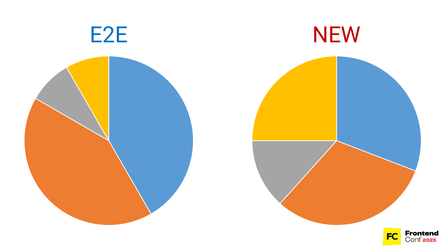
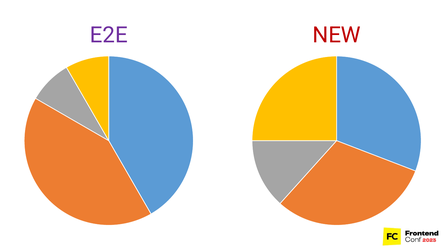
E2E colour: blue -> purple (109, 35)
